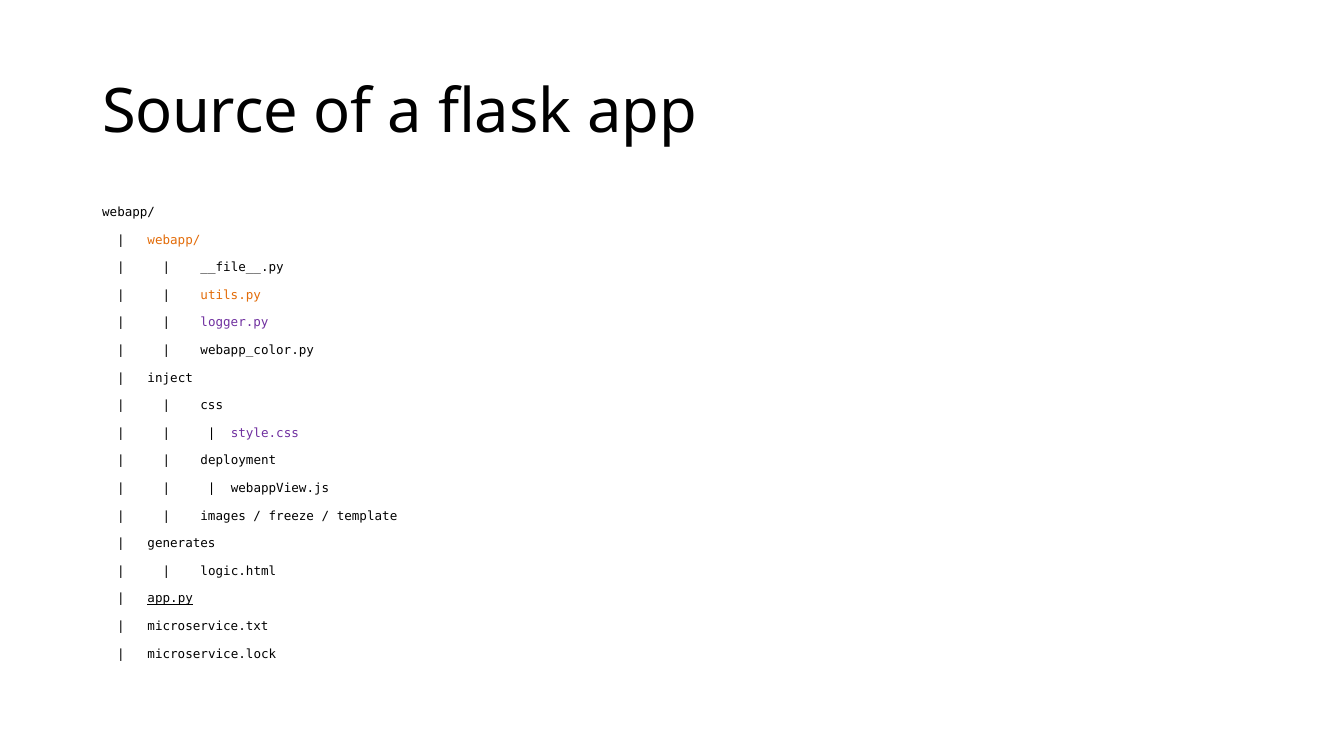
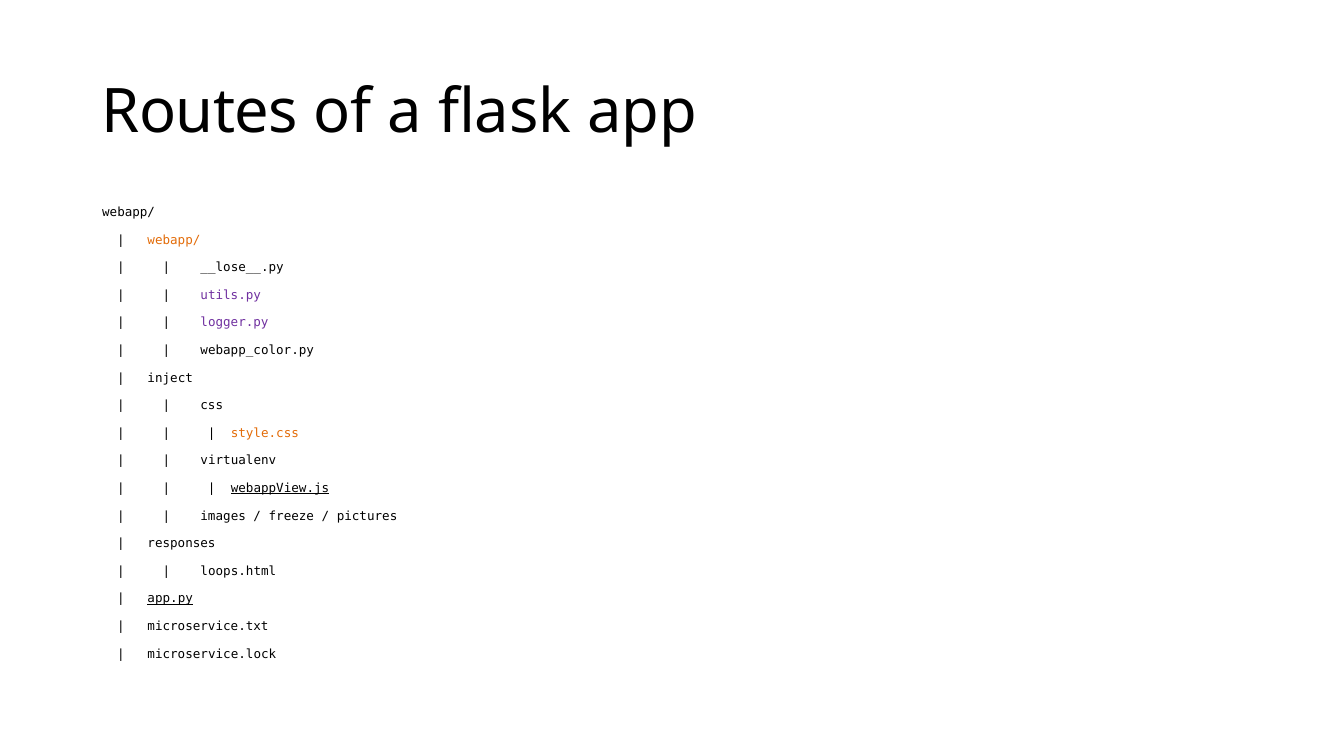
Source: Source -> Routes (200, 113)
__file__.py: __file__.py -> __lose__.py (242, 268)
utils.py colour: orange -> purple (231, 295)
style.css colour: purple -> orange (265, 433)
deployment: deployment -> virtualenv (238, 461)
webappView.js underline: none -> present (280, 488)
template: template -> pictures (367, 516)
generates: generates -> responses (181, 543)
logic.html: logic.html -> loops.html (238, 571)
